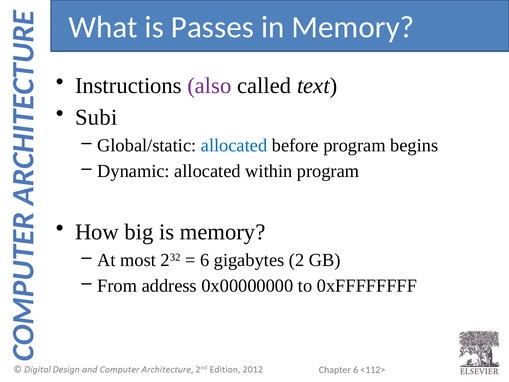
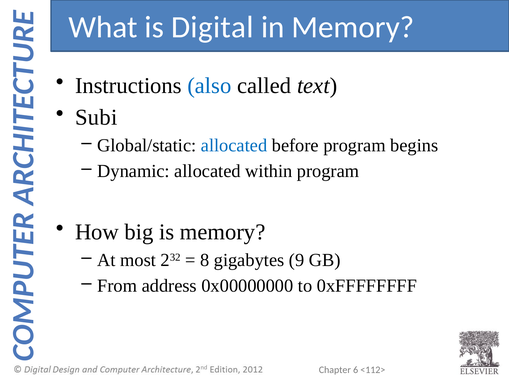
Passes: Passes -> Digital (212, 27)
also colour: purple -> blue (209, 86)
6: 6 -> 8 (205, 260)
2: 2 -> 9 (297, 260)
